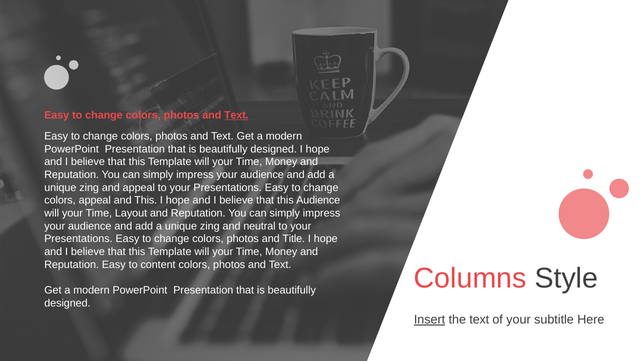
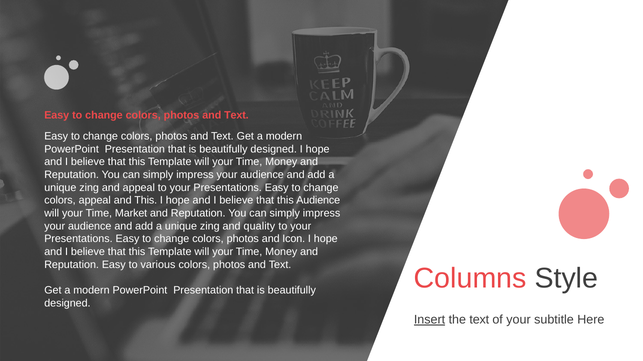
Text underline: present -> none (236, 115)
Layout: Layout -> Market (131, 214)
neutral: neutral -> quality (259, 226)
Title: Title -> Icon (294, 239)
content: content -> various (158, 265)
